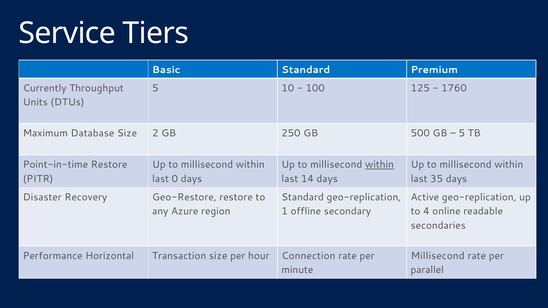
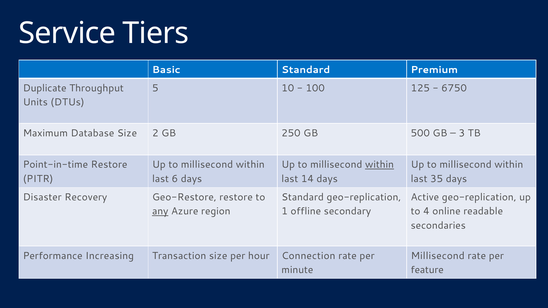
Currently: Currently -> Duplicate (45, 88)
1760: 1760 -> 6750 (454, 88)
5: 5 -> 3 (462, 133)
0: 0 -> 6 (175, 179)
any underline: none -> present (160, 211)
Horizontal: Horizontal -> Increasing (110, 256)
parallel: parallel -> feature (427, 270)
